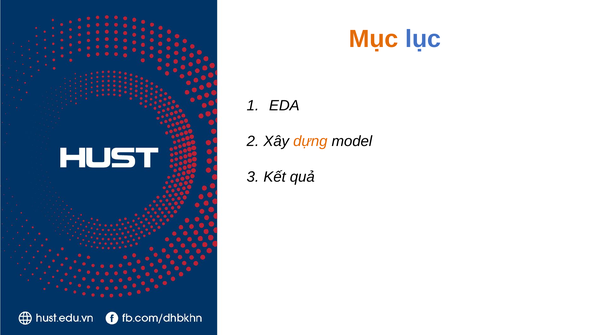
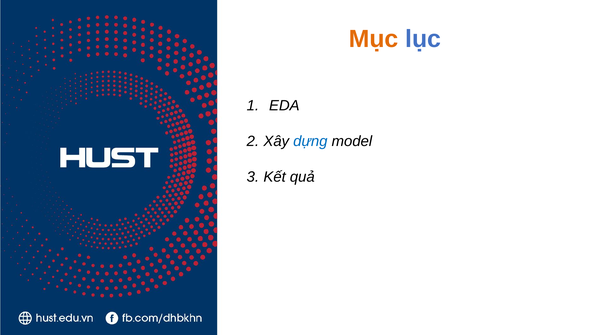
dựng colour: orange -> blue (310, 141)
